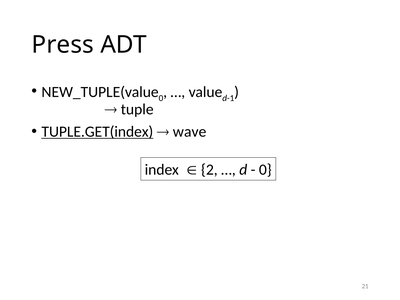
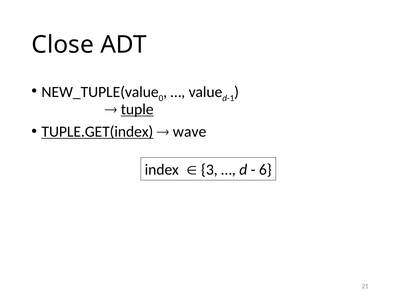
Press: Press -> Close (63, 45)
tuple underline: none -> present (137, 109)
2: 2 -> 3 (209, 170)
0: 0 -> 6 (265, 170)
